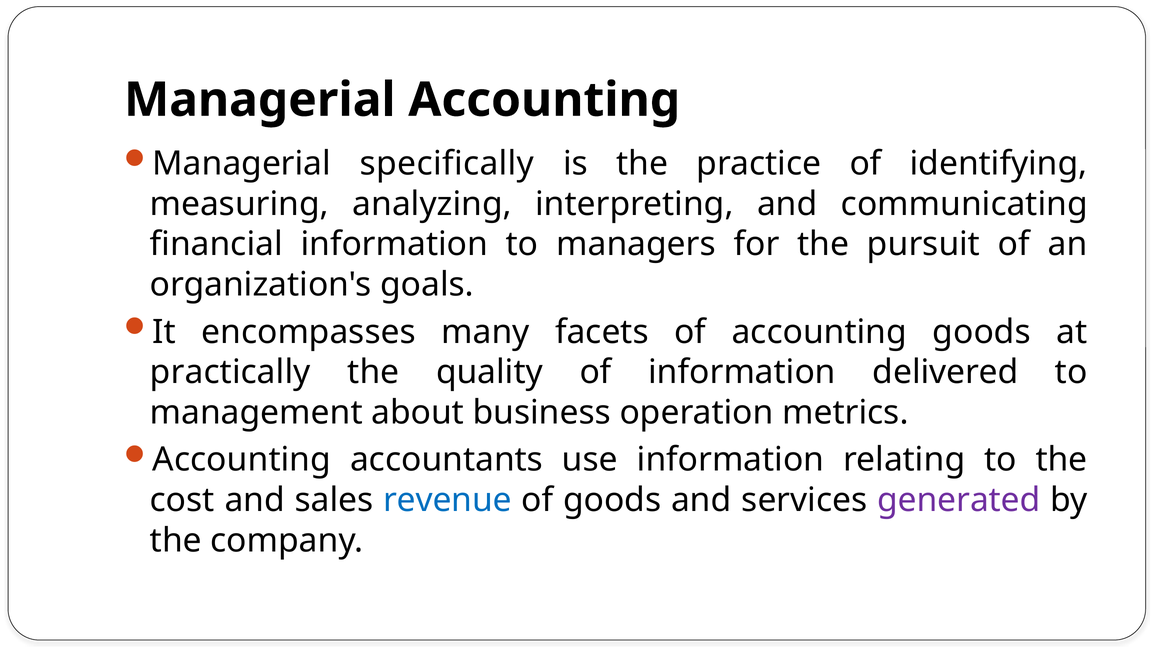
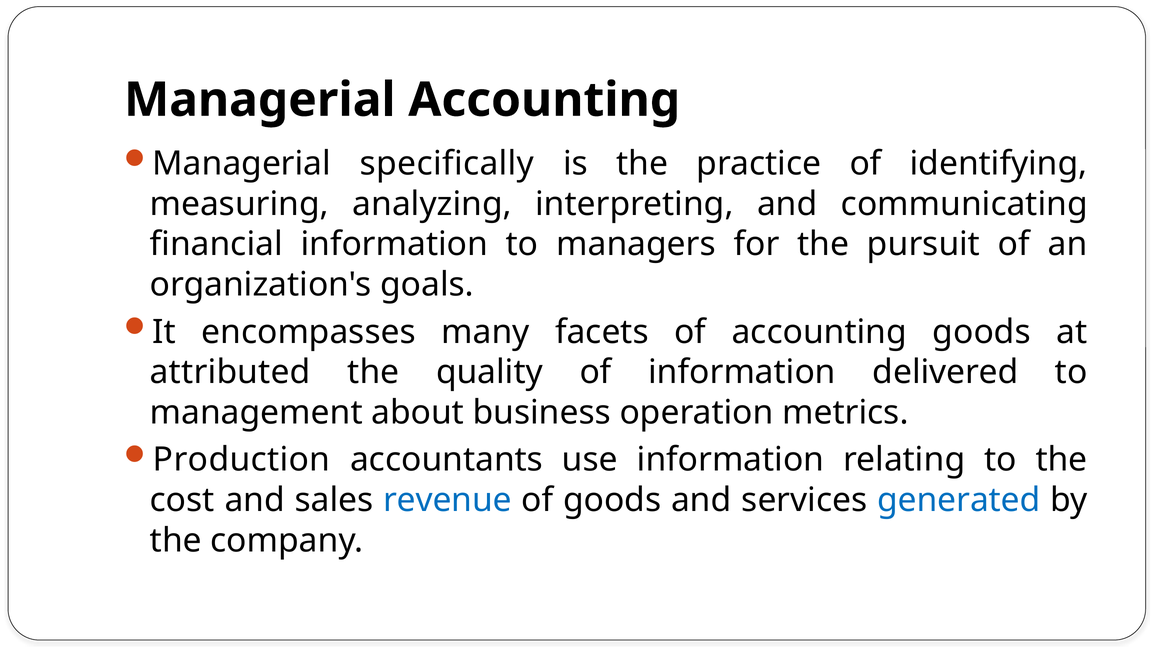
practically: practically -> attributed (230, 372)
Accounting: Accounting -> Production (242, 460)
generated colour: purple -> blue (959, 500)
